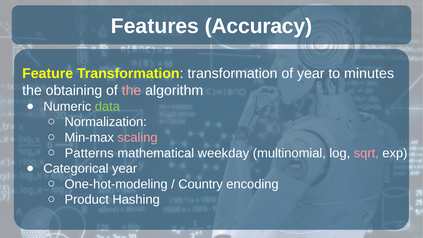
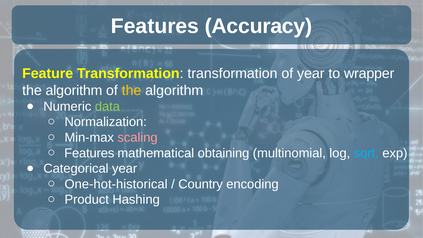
minutes: minutes -> wrapper (369, 73)
obtaining: obtaining -> algorithm (74, 90)
the colour: pink -> yellow (131, 90)
Patterns: Patterns -> Features (89, 153)
weekday: weekday -> obtaining (224, 153)
sqrt colour: pink -> light blue (366, 153)
One-hot-modeling: One-hot-modeling -> One-hot-historical (116, 184)
